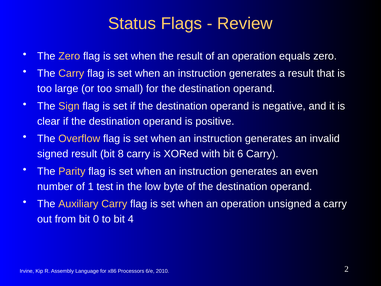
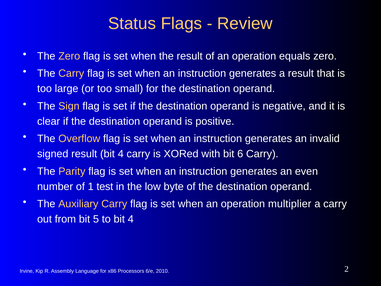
result bit 8: 8 -> 4 (121, 154)
unsigned: unsigned -> multiplier (290, 204)
0: 0 -> 5 (96, 219)
